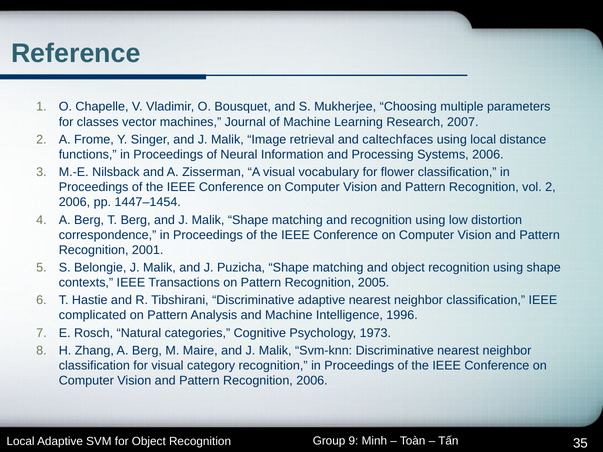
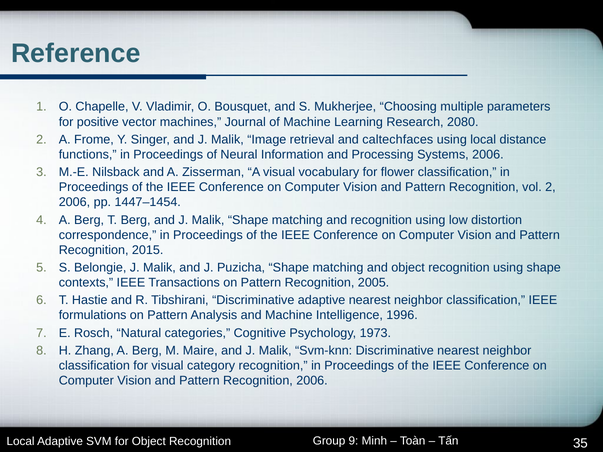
classes: classes -> positive (98, 122)
2007: 2007 -> 2080 (463, 122)
2001: 2001 -> 2015 (148, 250)
complicated: complicated -> formulations (93, 315)
